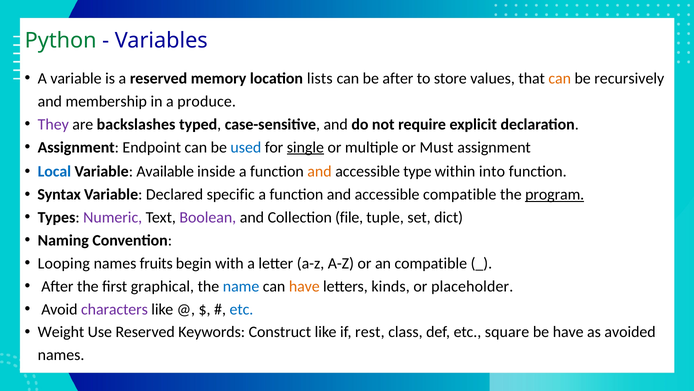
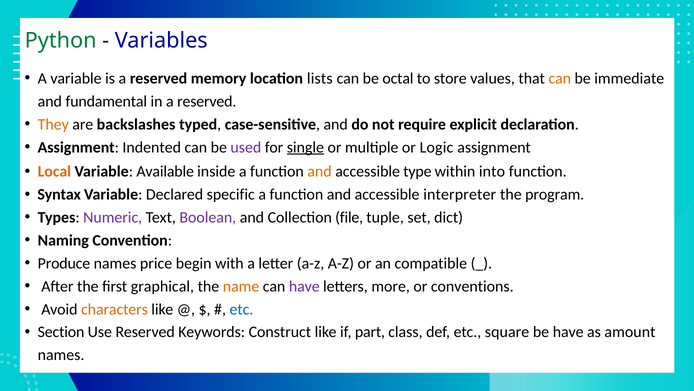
be after: after -> octal (398, 78)
recursively: recursively -> immediate (629, 78)
membership: membership -> fundamental (106, 101)
in a produce: produce -> reserved (207, 101)
They colour: purple -> orange (53, 124)
Endpoint: Endpoint -> Indented (152, 147)
used colour: blue -> purple (246, 147)
Must: Must -> Logic (437, 147)
Local colour: blue -> orange (54, 171)
accessible compatible: compatible -> interpreter (460, 194)
program underline: present -> none (555, 194)
Looping: Looping -> Produce (64, 263)
fruits: fruits -> price (156, 263)
name colour: blue -> orange (241, 286)
have colour: orange -> purple (304, 286)
kinds: kinds -> more (391, 286)
placeholder: placeholder -> conventions (472, 286)
characters colour: purple -> orange (114, 309)
Weight: Weight -> Section (61, 332)
rest: rest -> part (370, 332)
avoided: avoided -> amount (630, 332)
